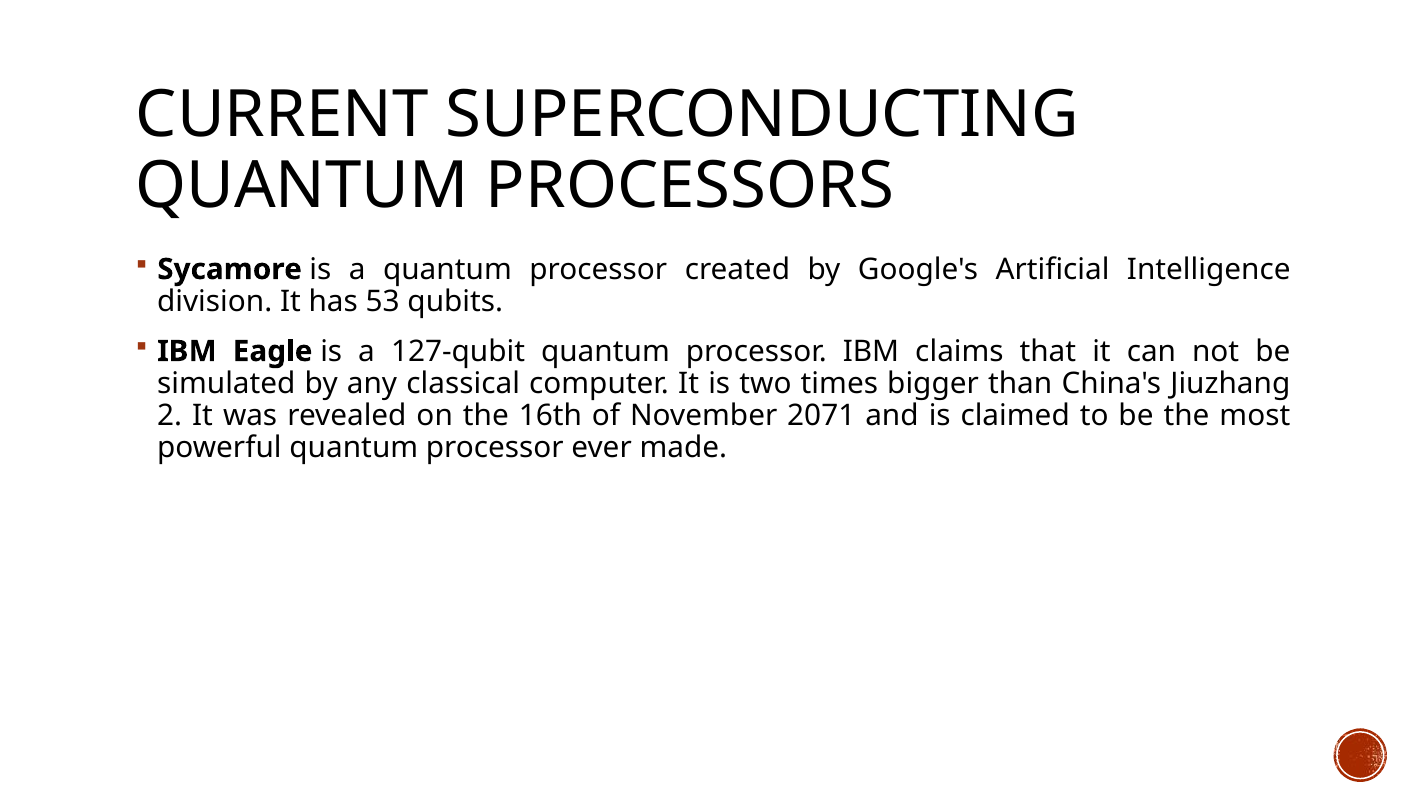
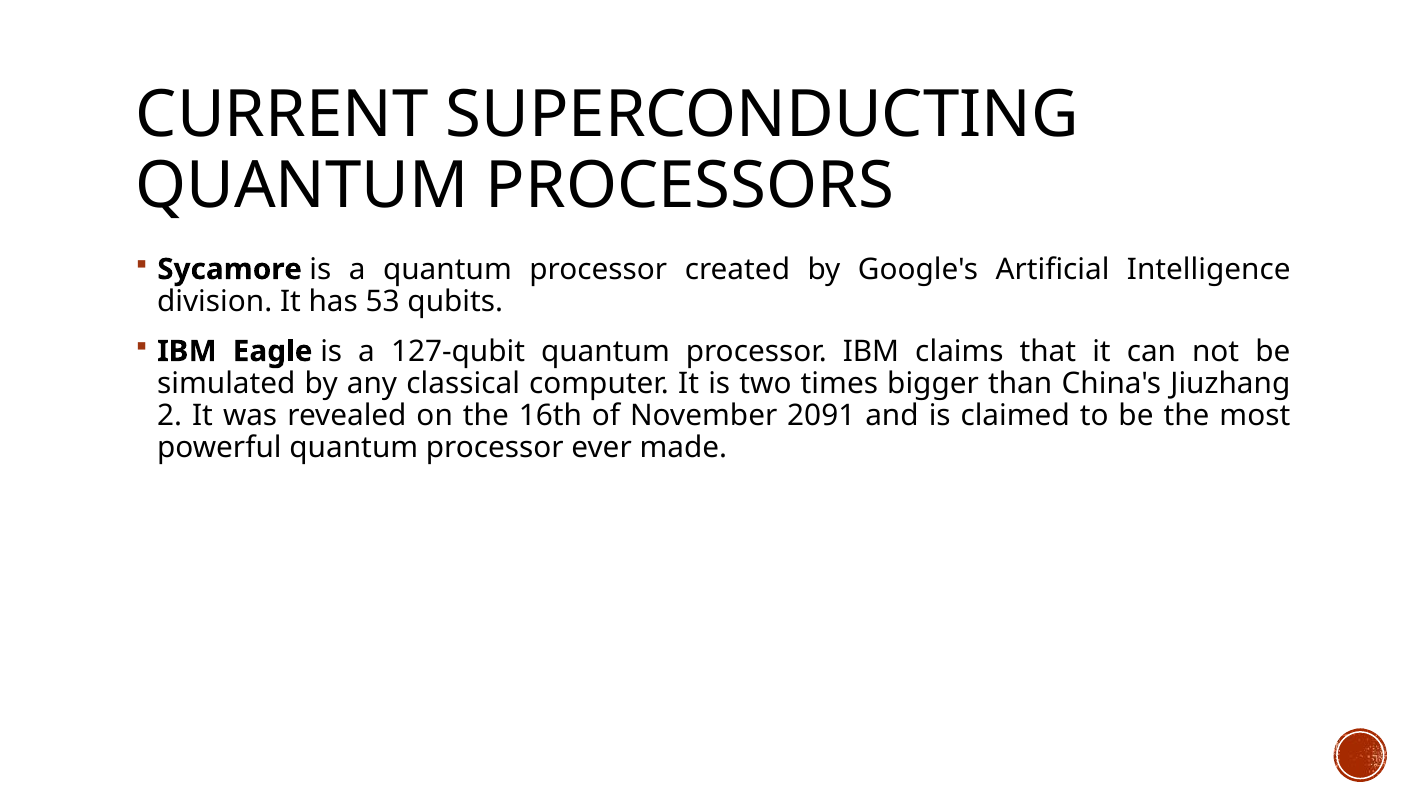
2071: 2071 -> 2091 (821, 416)
